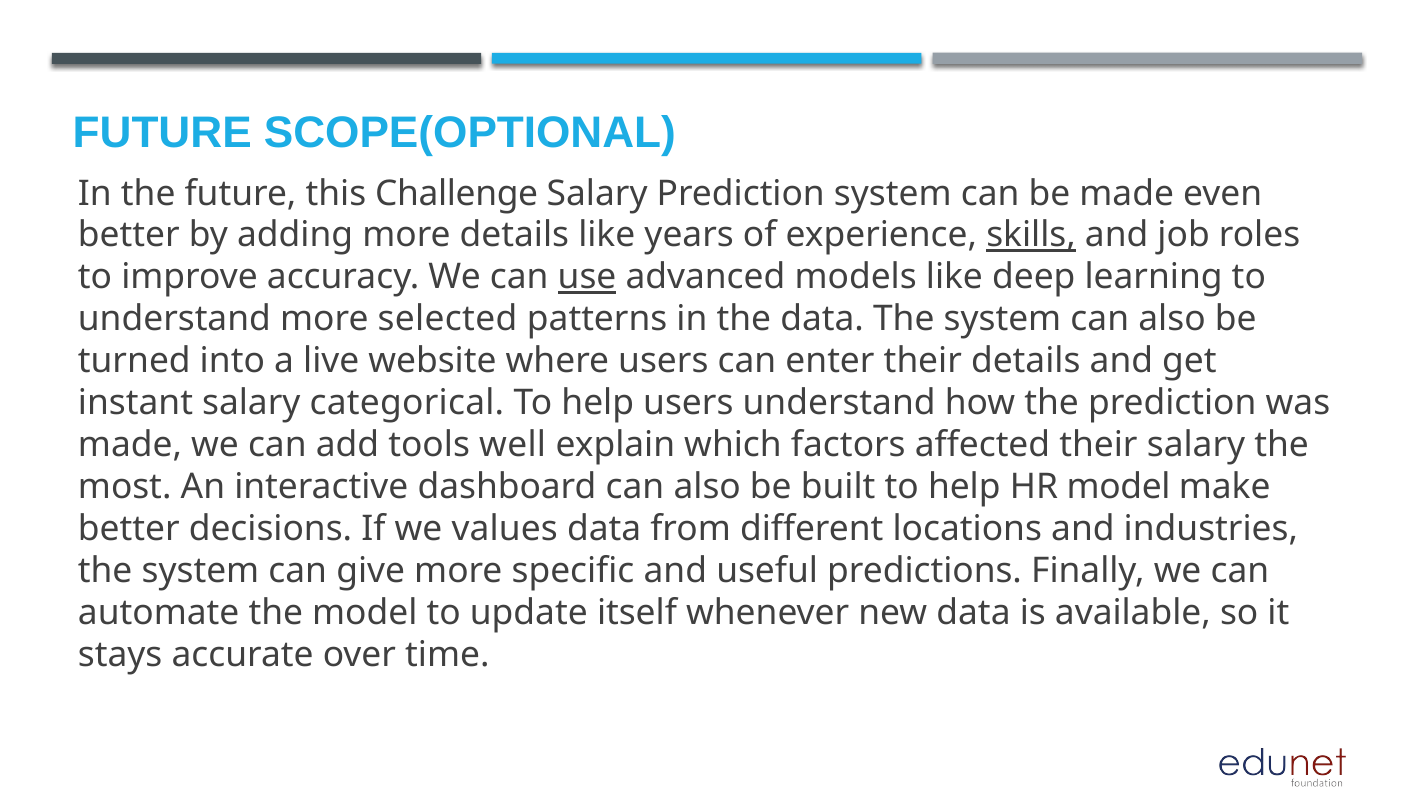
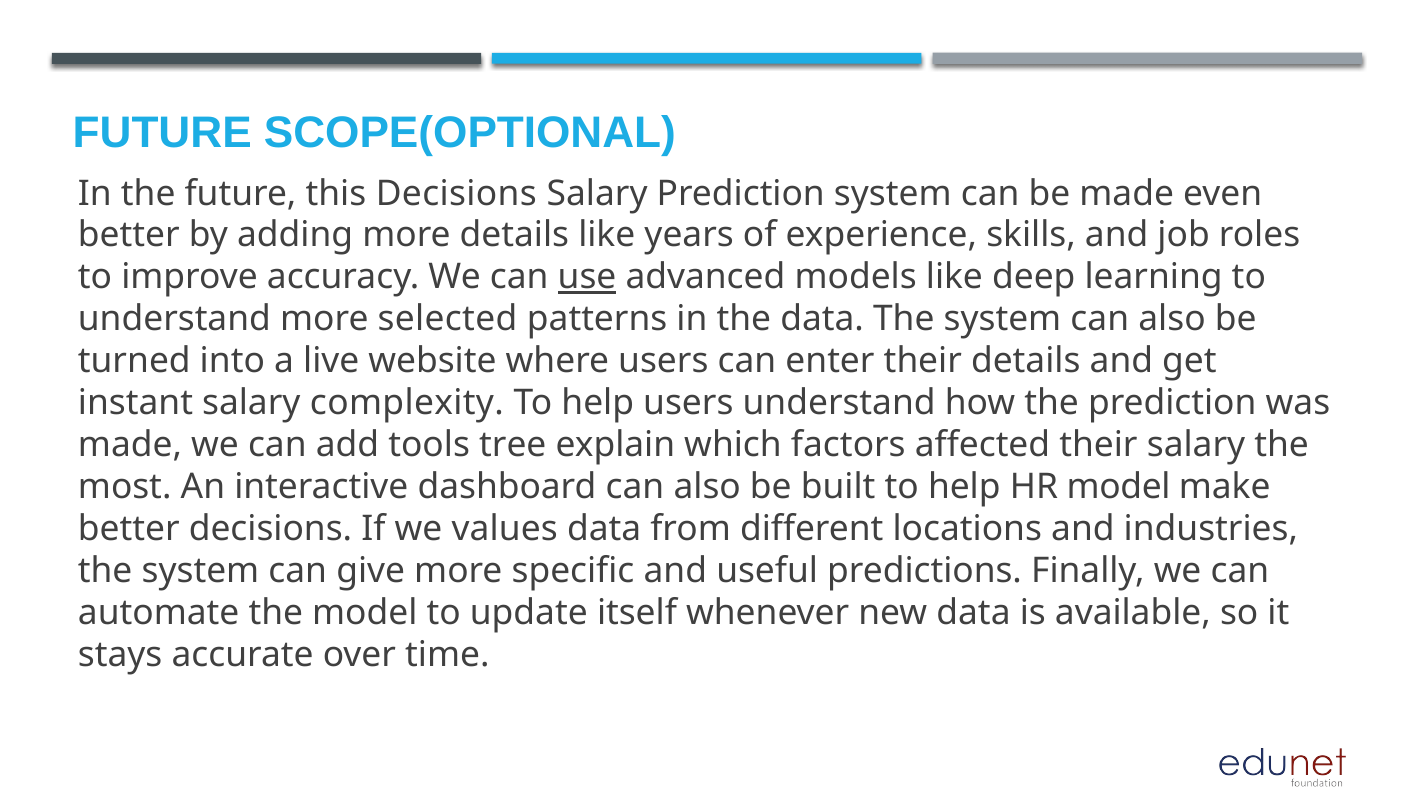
this Challenge: Challenge -> Decisions (456, 193)
skills underline: present -> none (1031, 235)
categorical: categorical -> complexity (407, 403)
well: well -> tree (513, 445)
